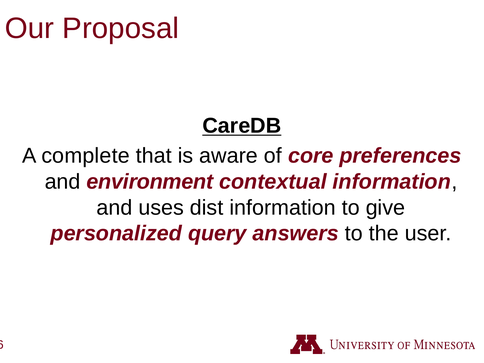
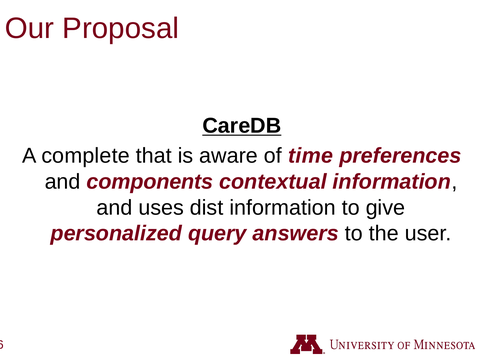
core: core -> time (311, 156)
environment: environment -> components (150, 182)
